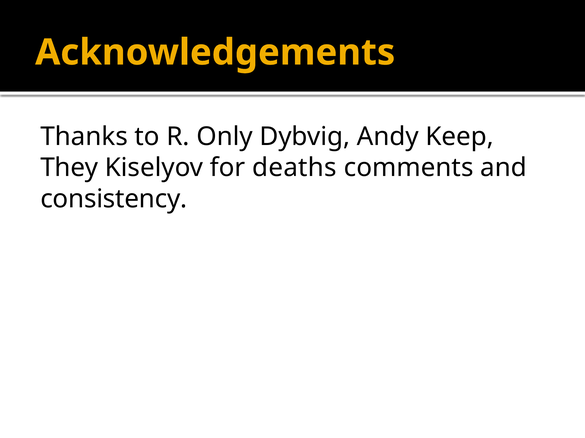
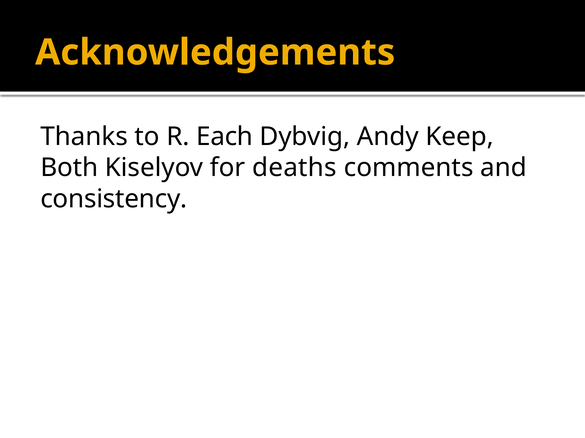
Only: Only -> Each (225, 137)
They: They -> Both (69, 168)
